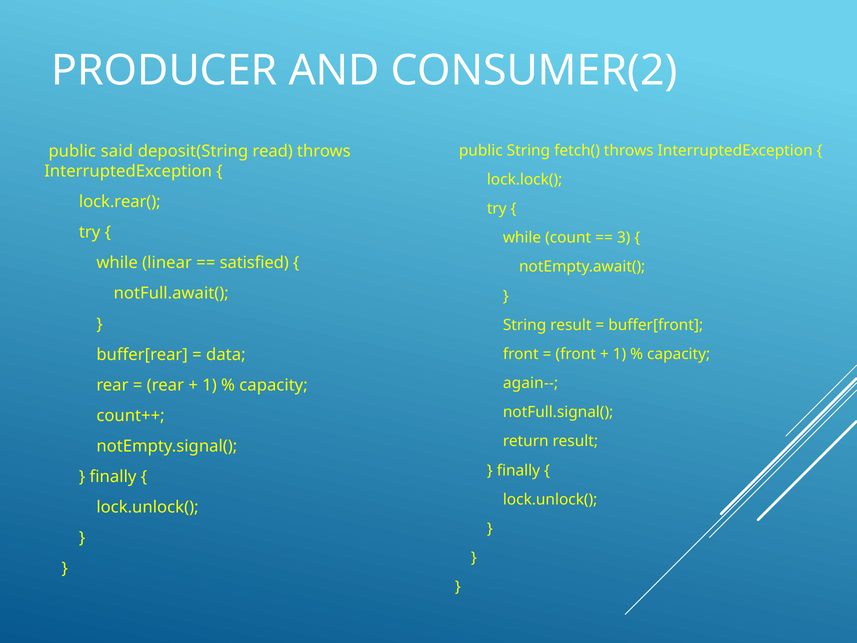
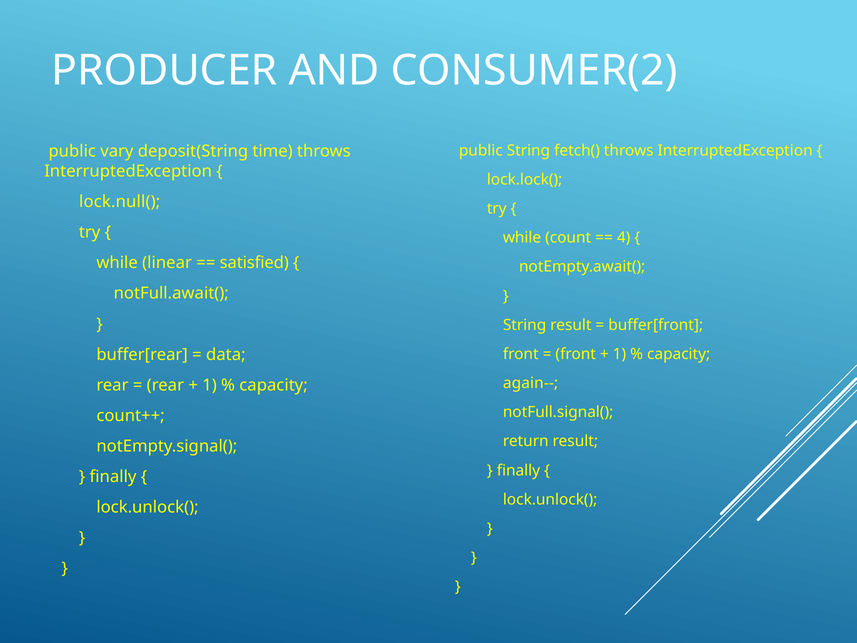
said: said -> vary (117, 151)
read: read -> time (273, 151)
lock.rear(: lock.rear( -> lock.null( (120, 202)
3: 3 -> 4 (624, 238)
